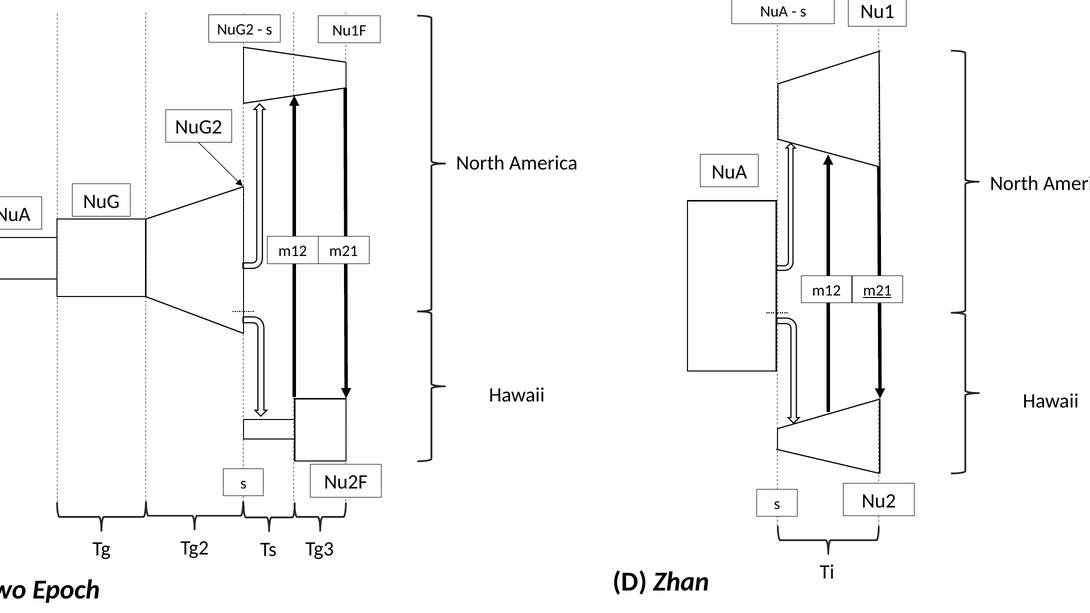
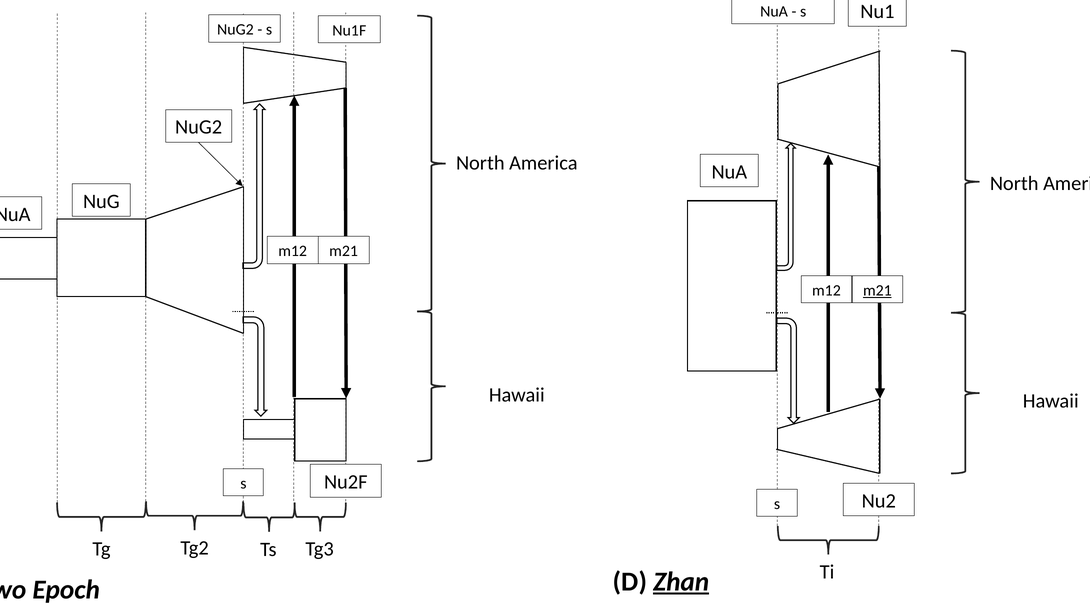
Zhan underline: none -> present (681, 582)
